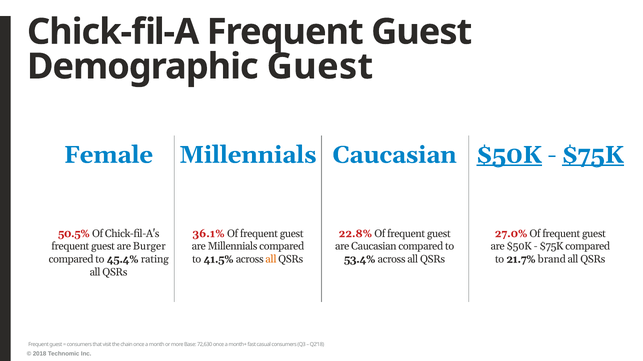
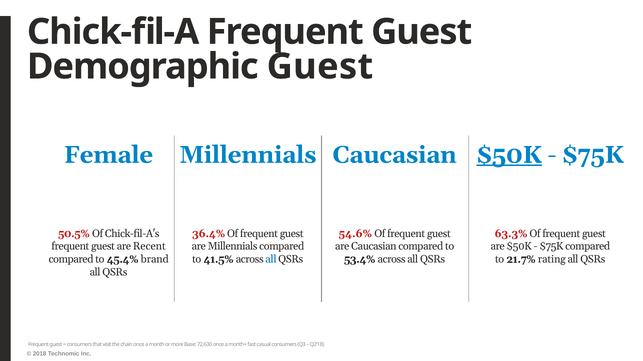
$75K underline: present -> none (593, 155)
36.1%: 36.1% -> 36.4% (209, 234)
22.8%: 22.8% -> 54.6% (355, 234)
27.0%: 27.0% -> 63.3% (511, 234)
Burger: Burger -> Recent (149, 247)
rating: rating -> brand (155, 260)
all colour: orange -> blue (271, 260)
brand: brand -> rating (552, 260)
